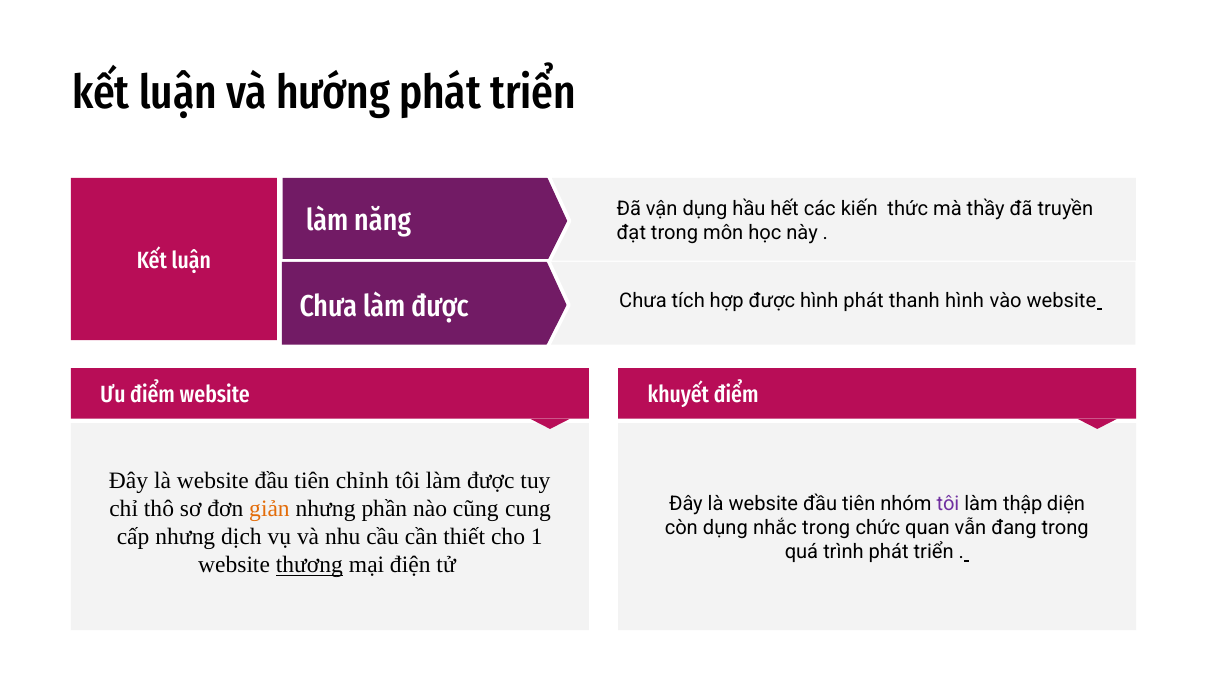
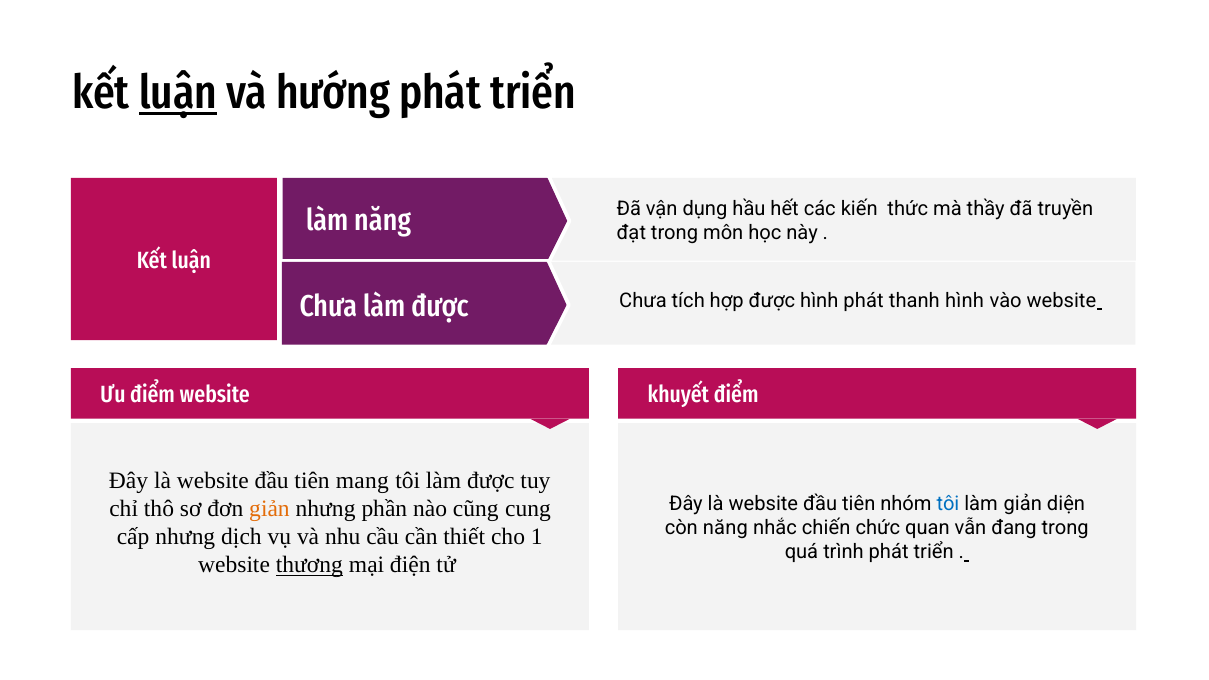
luận underline: none -> present (178, 93)
chỉnh: chỉnh -> mang (362, 481)
tôi colour: purple -> blue (948, 504)
làm thập: thập -> giản (1023, 504)
còn dụng: dụng -> năng (725, 528)
nhắc trong: trong -> chiến (826, 528)
